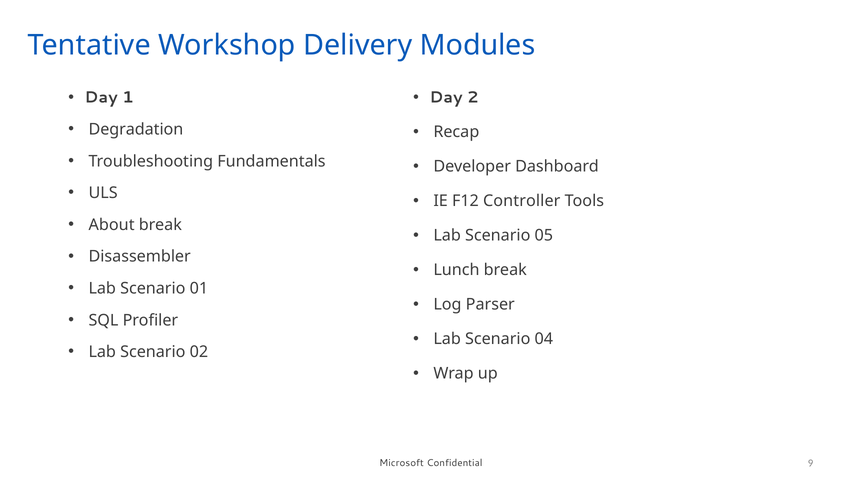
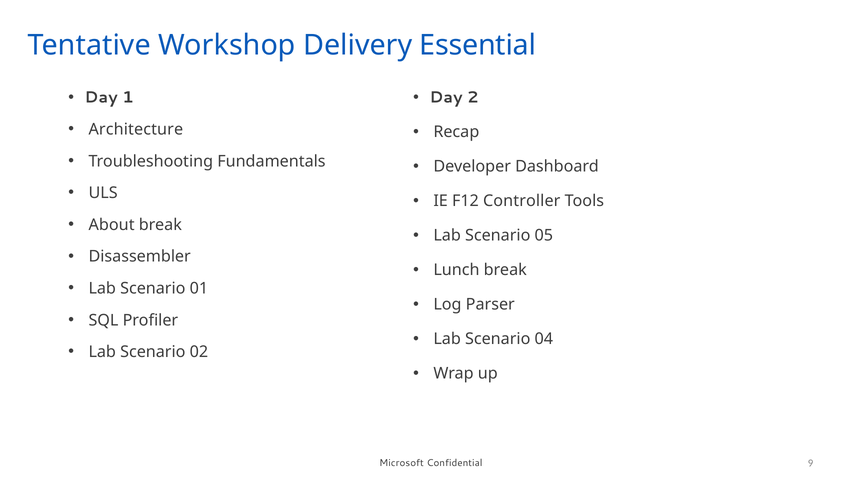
Modules: Modules -> Essential (478, 45)
Degradation: Degradation -> Architecture (136, 129)
